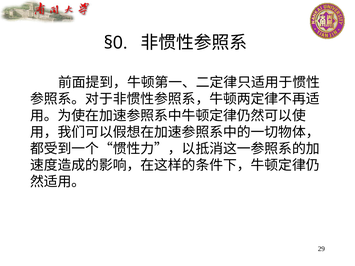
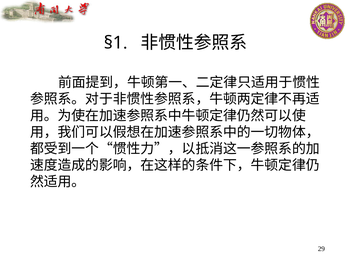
§0: §0 -> §1 (113, 43)
